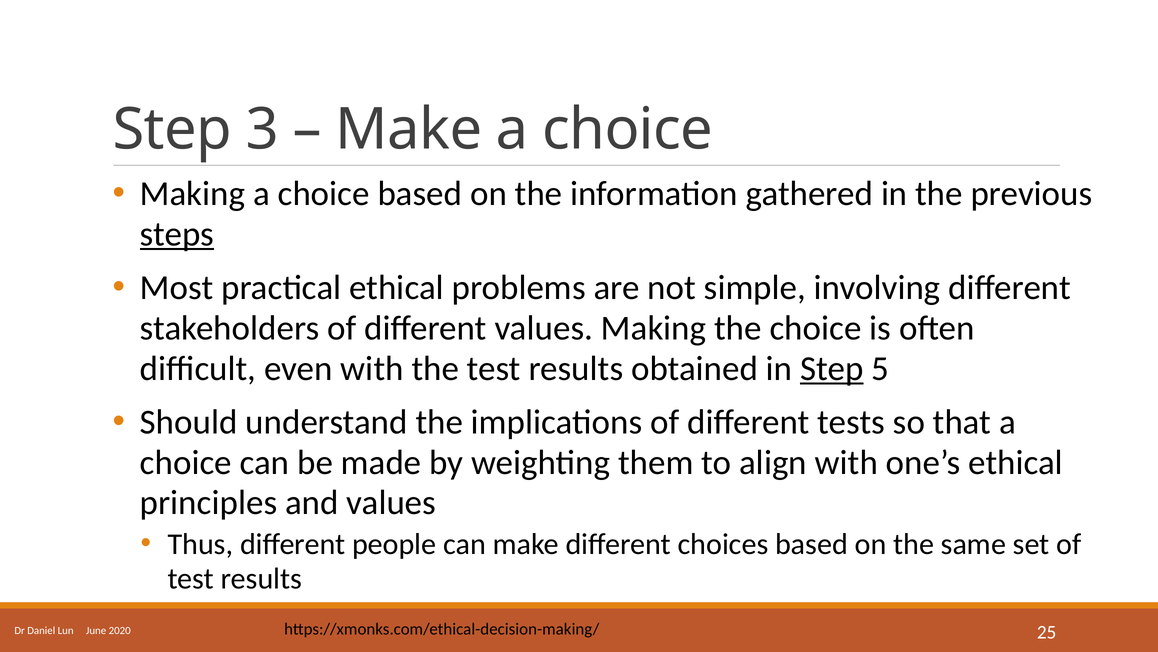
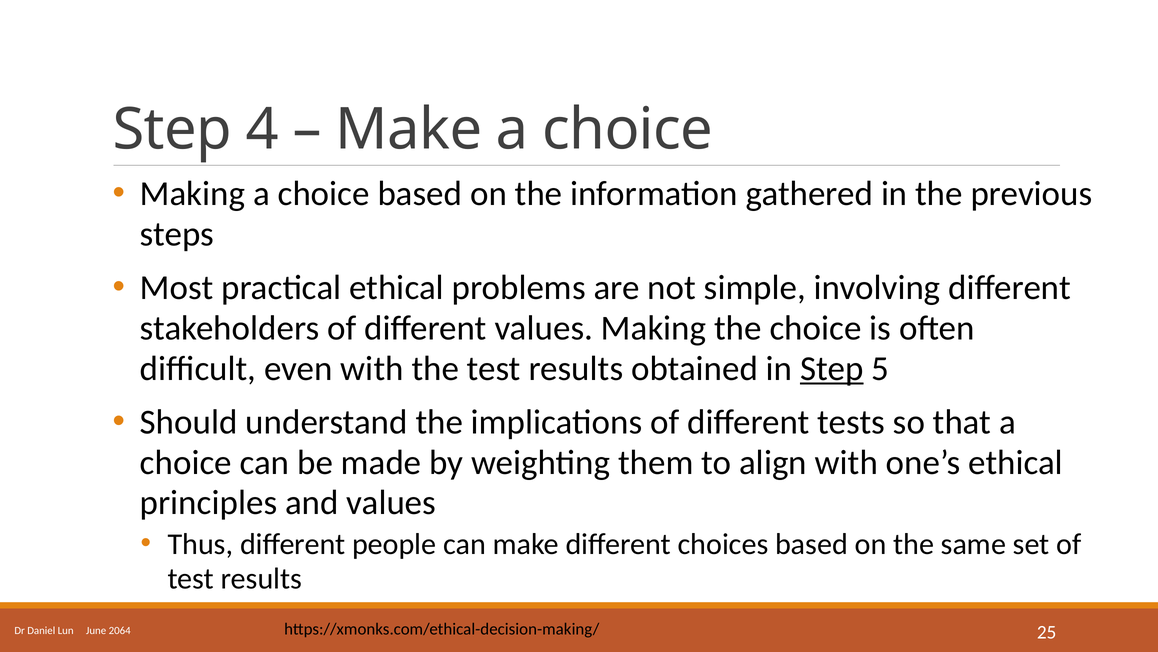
3: 3 -> 4 (262, 130)
steps underline: present -> none (177, 234)
2020: 2020 -> 2064 (120, 630)
